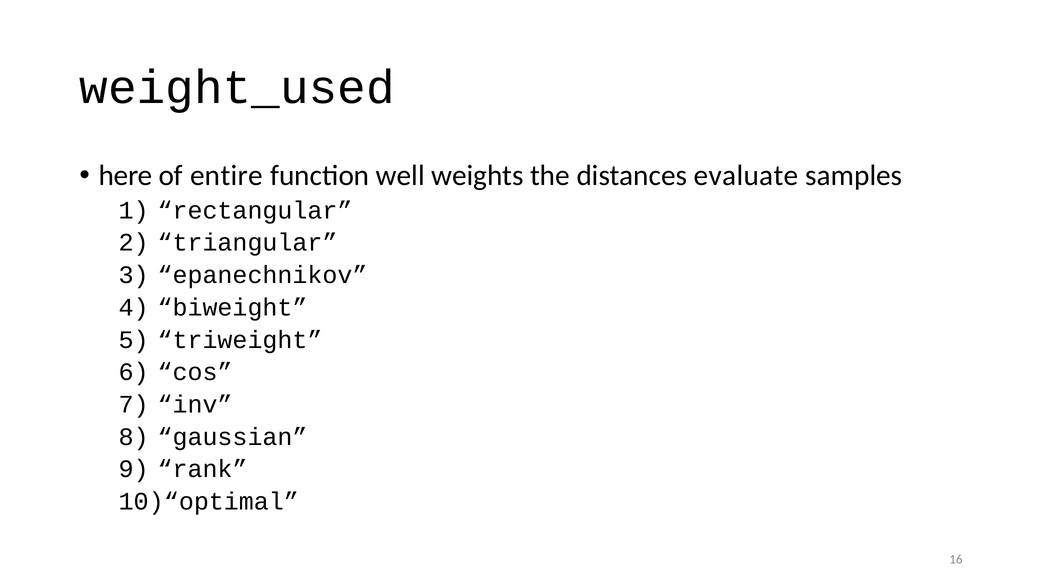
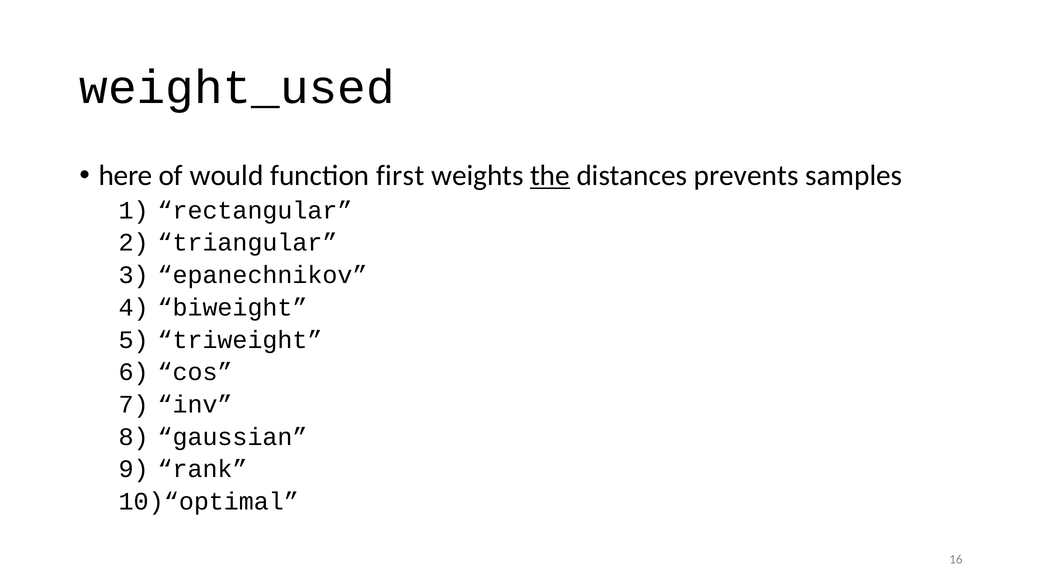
entire: entire -> would (227, 176)
well: well -> first (400, 176)
the underline: none -> present (550, 176)
evaluate: evaluate -> prevents (746, 176)
